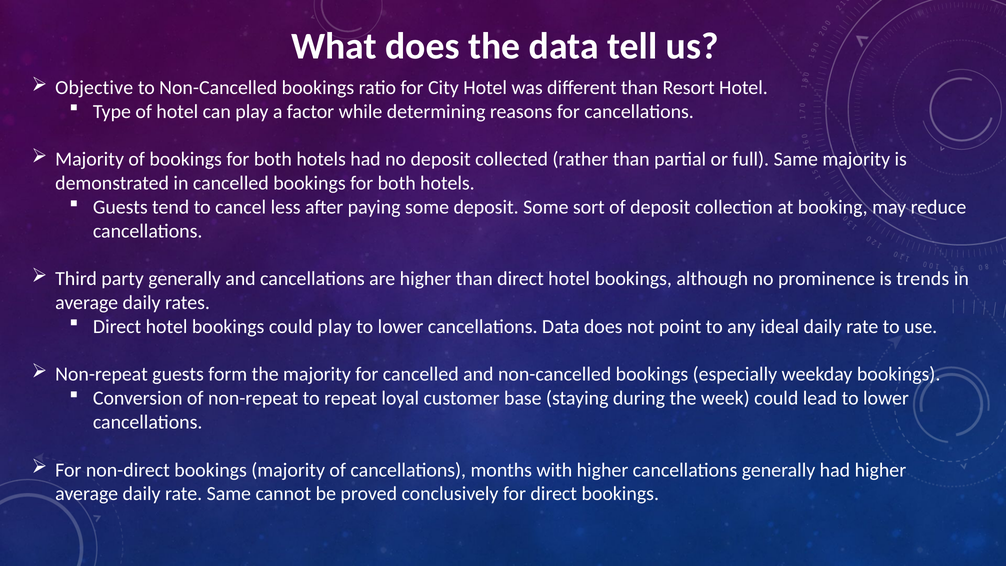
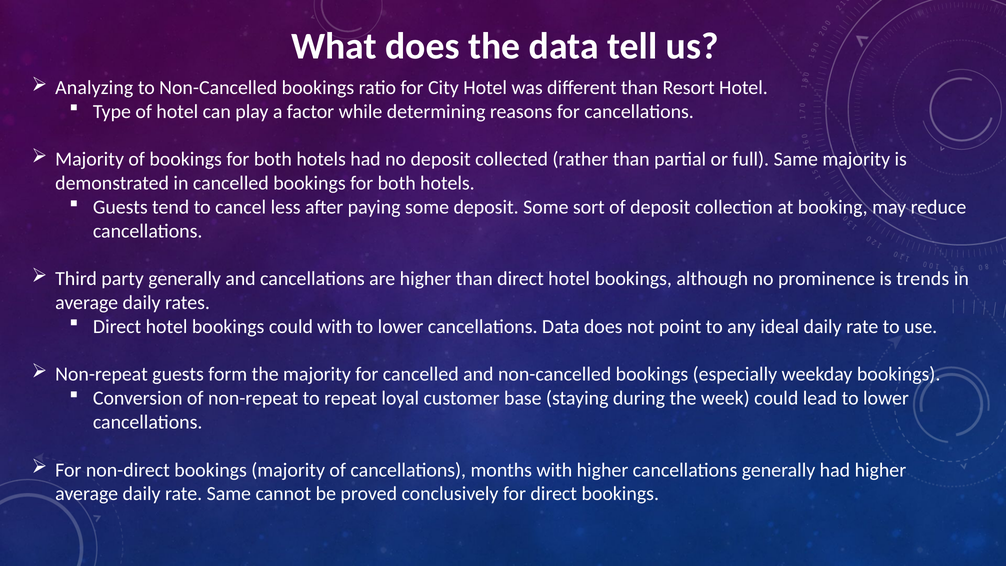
Objective: Objective -> Analyzing (94, 88)
could play: play -> with (335, 327)
